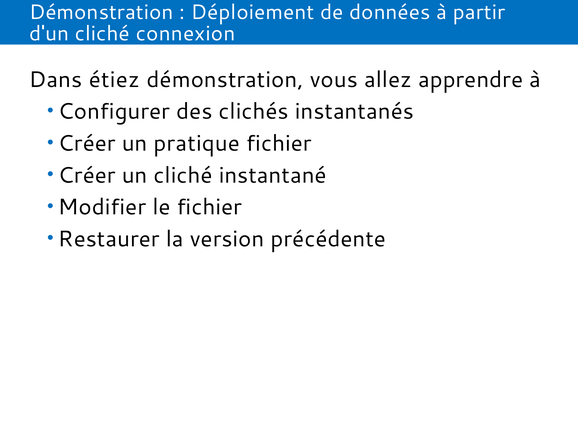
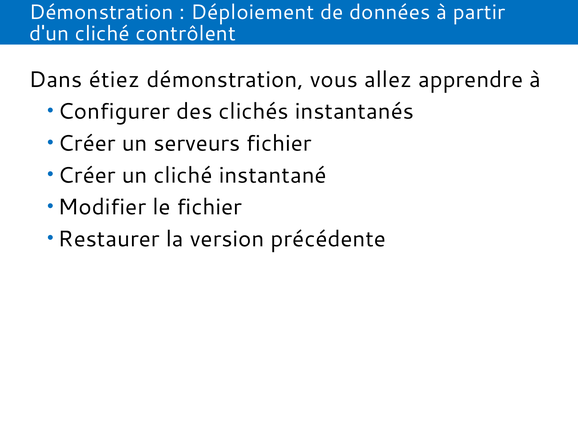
connexion: connexion -> contrôlent (186, 34)
pratique: pratique -> serveurs (197, 143)
